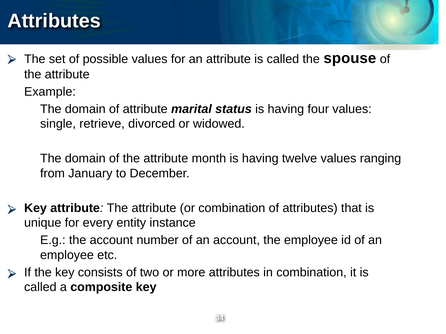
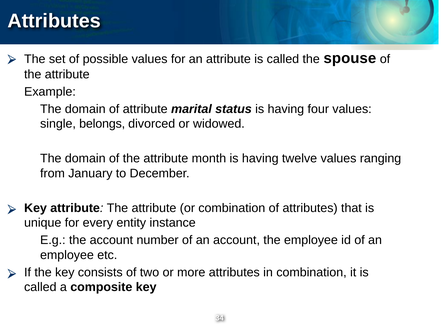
retrieve: retrieve -> belongs (102, 124)
